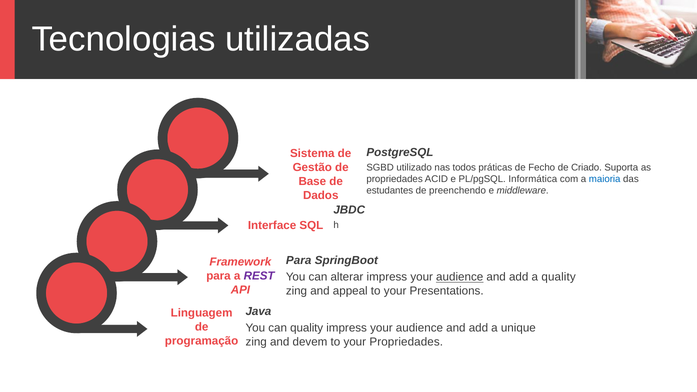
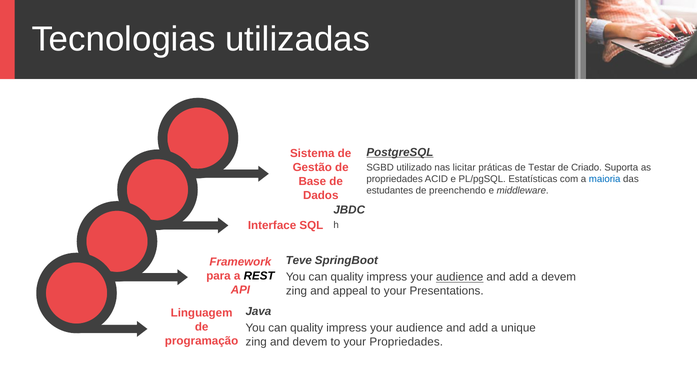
PostgreSQL underline: none -> present (400, 152)
todos: todos -> licitar (464, 168)
Fecho: Fecho -> Testar (542, 168)
Informática: Informática -> Estatísticas (533, 179)
Para: Para -> Teve (299, 261)
REST colour: purple -> black (259, 276)
alterar: alterar -> quality (347, 277)
a quality: quality -> devem (559, 277)
